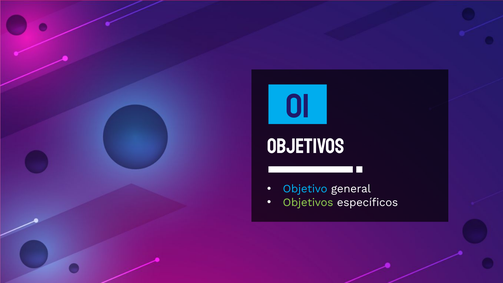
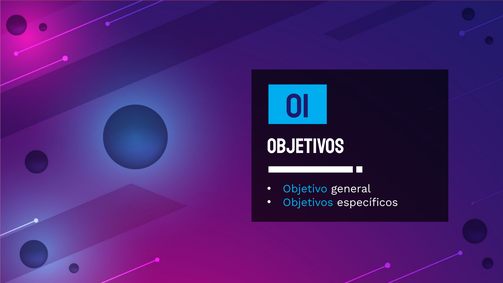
Objetivos colour: light green -> light blue (308, 202)
